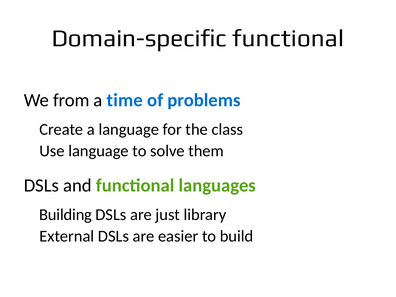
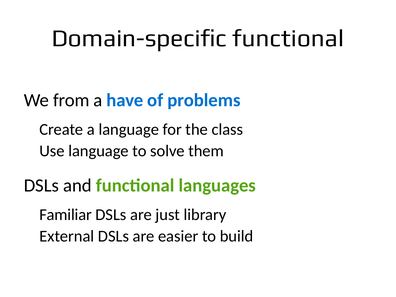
time: time -> have (125, 100)
Building: Building -> Familiar (66, 215)
